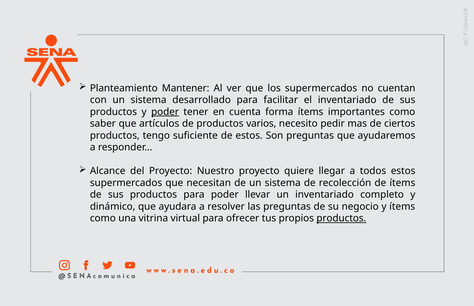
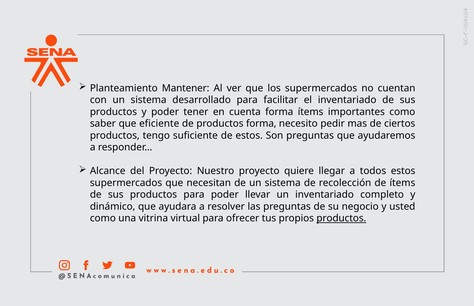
poder underline: present -> none (165, 112)
artículos: artículos -> eficiente (159, 124)
productos varios: varios -> forma (261, 124)
y ítems: ítems -> usted (402, 207)
